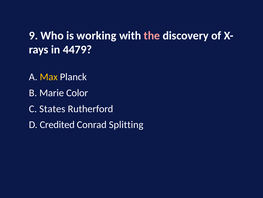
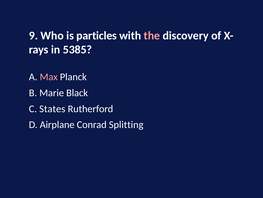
working: working -> particles (97, 35)
4479: 4479 -> 5385 (77, 49)
Max colour: yellow -> pink (49, 77)
Color: Color -> Black (77, 92)
Credited: Credited -> Airplane (57, 124)
